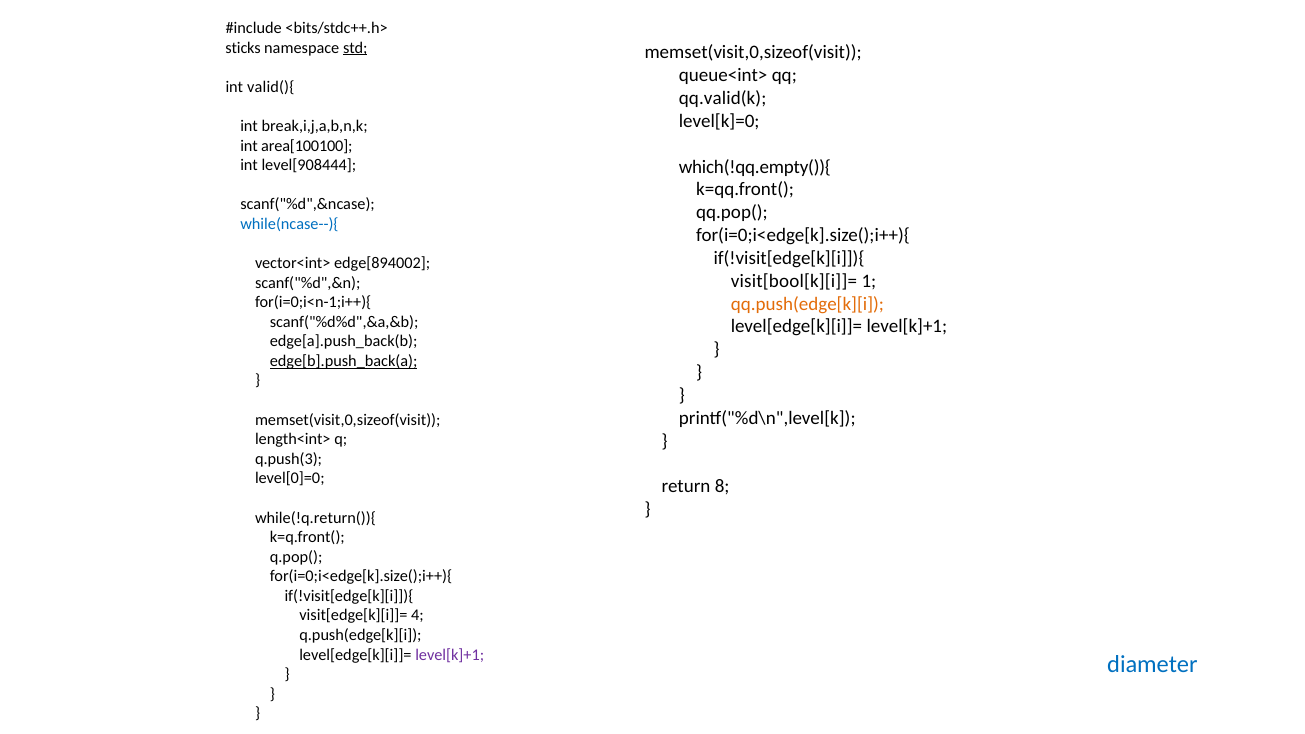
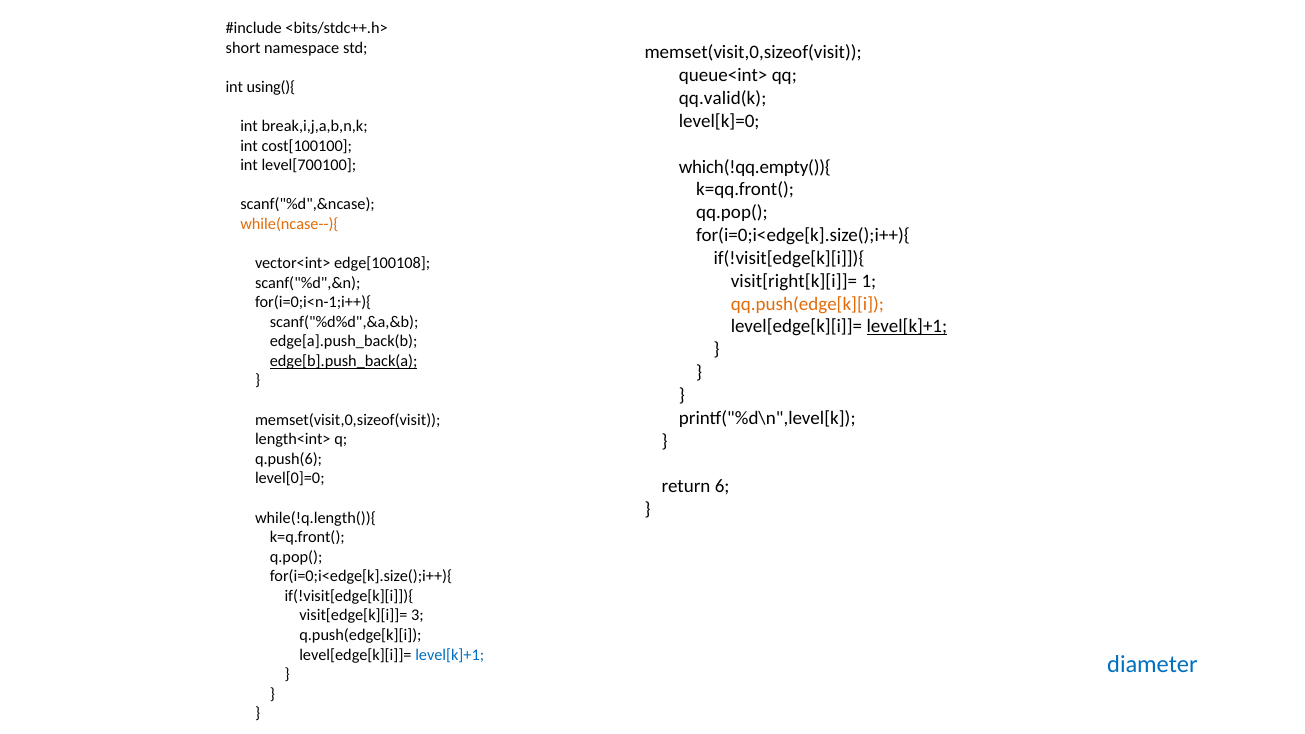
sticks: sticks -> short (243, 48)
std underline: present -> none (355, 48)
valid(){: valid(){ -> using(){ (271, 87)
area[100100: area[100100 -> cost[100100 (307, 146)
level[908444: level[908444 -> level[700100 (309, 165)
while(ncase--){ colour: blue -> orange (289, 224)
edge[894002: edge[894002 -> edge[100108 (382, 263)
visit[bool[k][i]]=: visit[bool[k][i]]= -> visit[right[k][i]]= (794, 281)
level[k]+1 underline: none -> present (907, 327)
q.push(3: q.push(3 -> q.push(6 (289, 459)
8: 8 -> 6 (722, 487)
while(!q.return()){: while(!q.return()){ -> while(!q.length()){ (315, 518)
4: 4 -> 3 (417, 616)
level[k]+1 colour: purple -> blue (450, 655)
